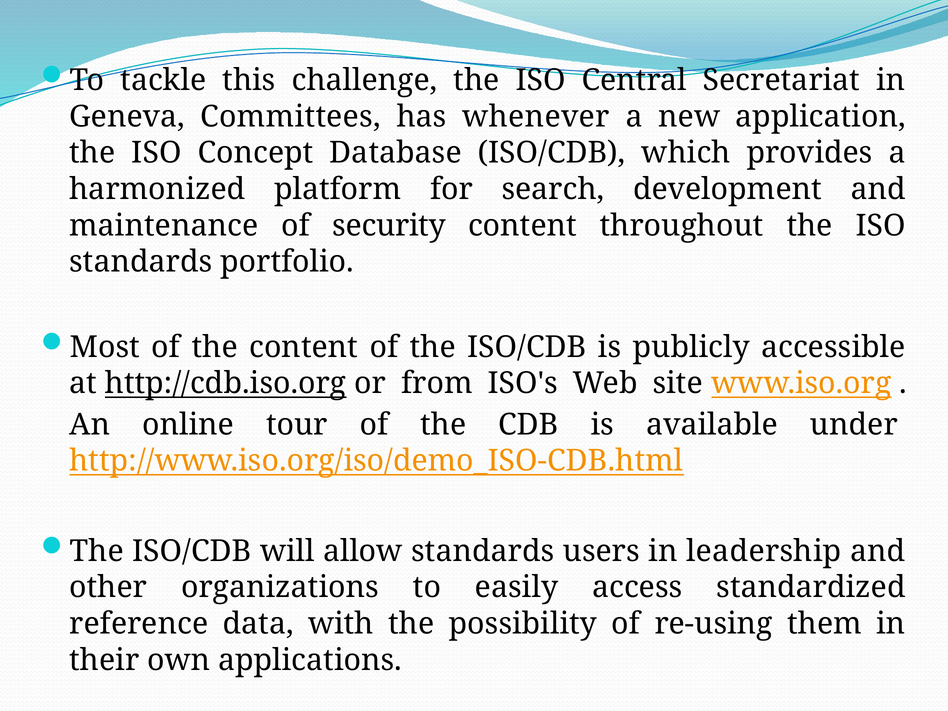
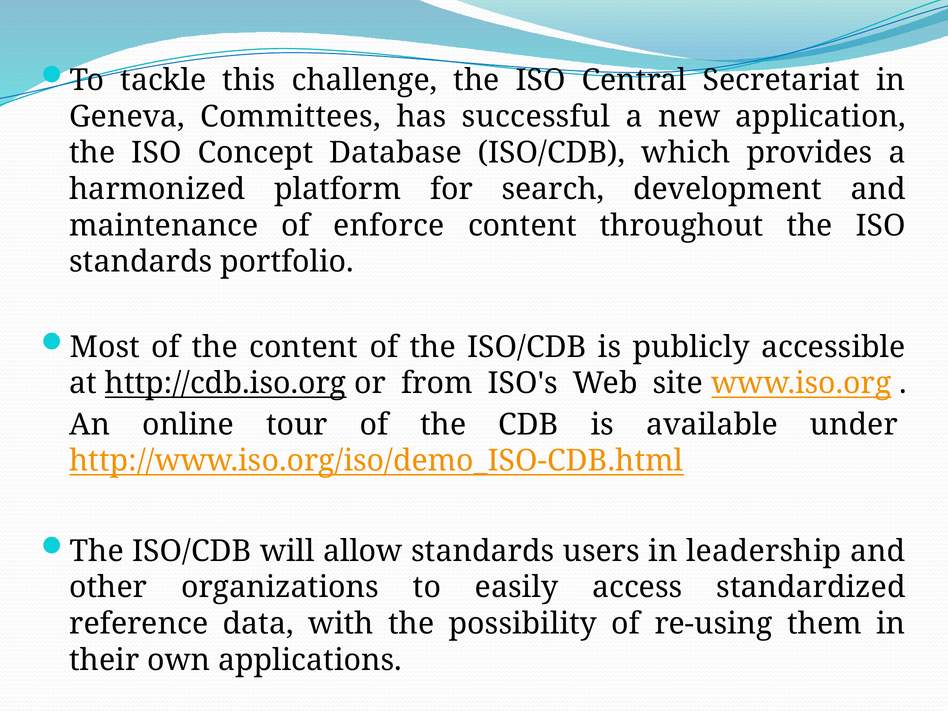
whenever: whenever -> successful (536, 117)
security: security -> enforce (389, 226)
